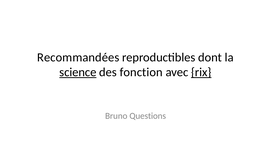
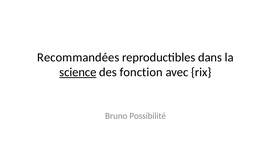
dont: dont -> dans (210, 57)
rix underline: present -> none (201, 72)
Questions: Questions -> Possibilité (148, 115)
